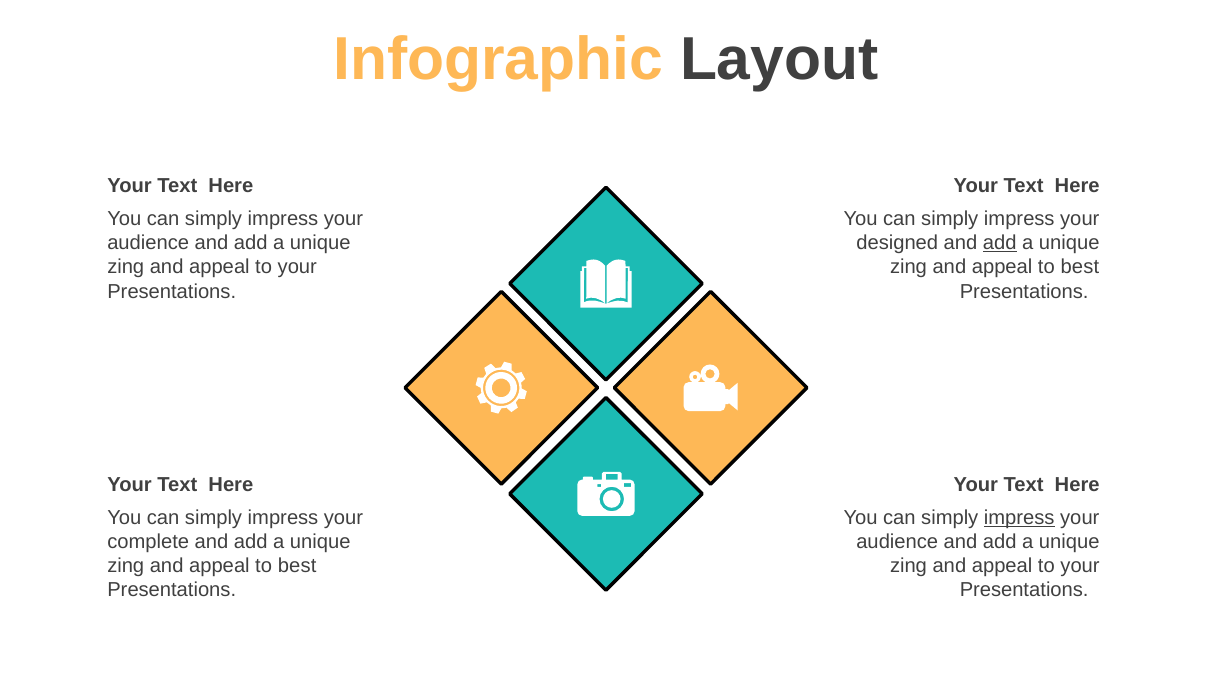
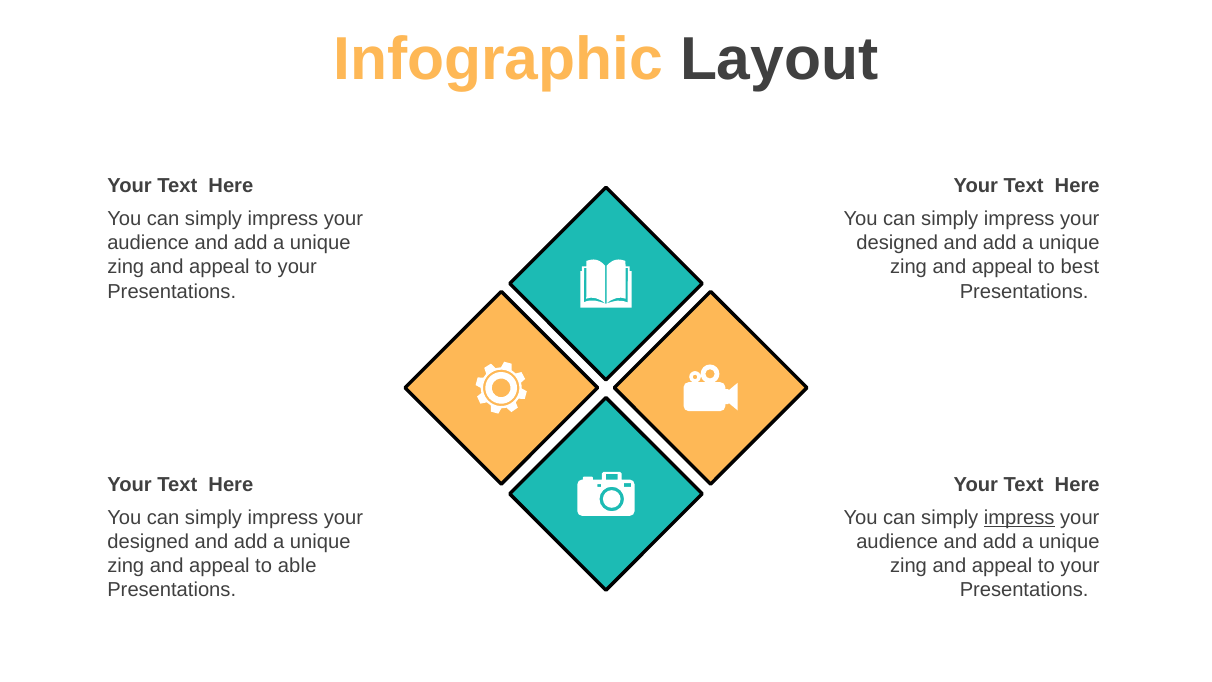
add underline: present -> none (1000, 243)
complete: complete -> designed (148, 542)
best: best -> able (297, 566)
